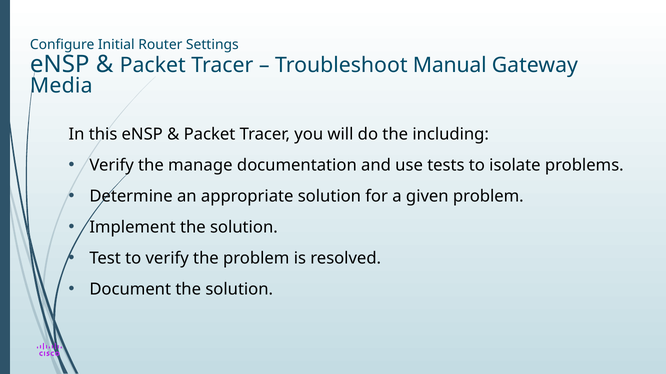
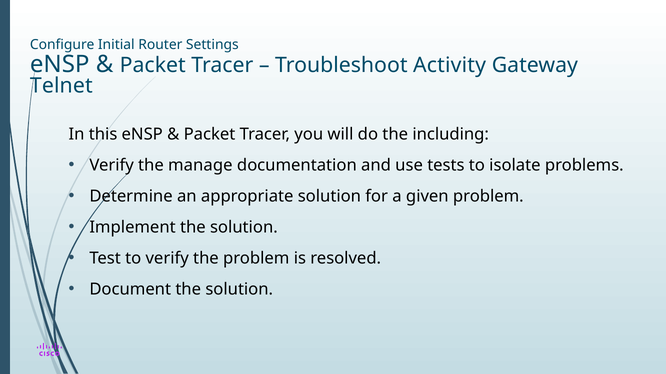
Manual: Manual -> Activity (450, 65)
Media: Media -> Telnet (61, 86)
